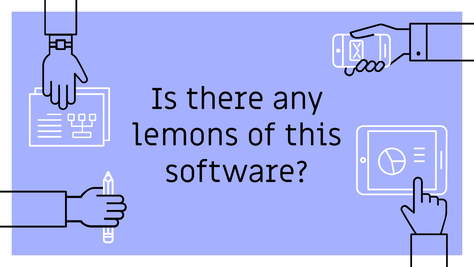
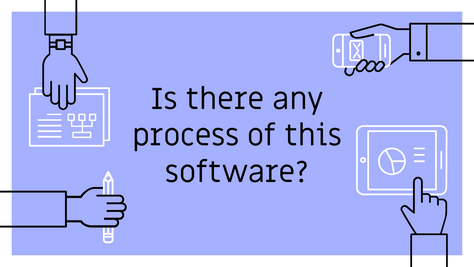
lemons: lemons -> process (186, 135)
